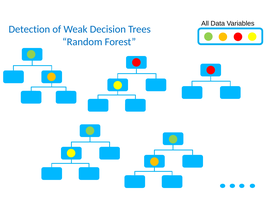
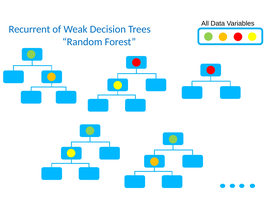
Detection: Detection -> Recurrent (29, 29)
